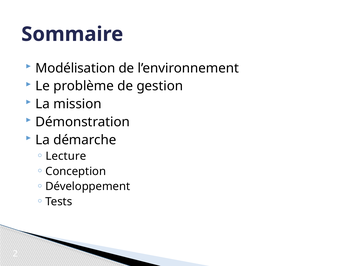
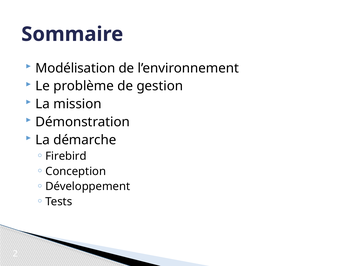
Lecture: Lecture -> Firebird (66, 156)
